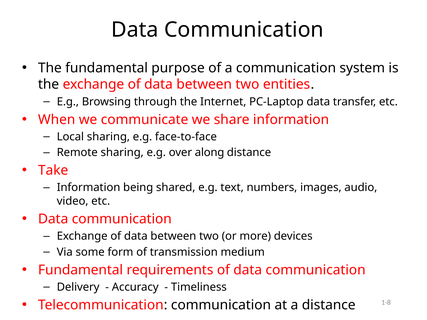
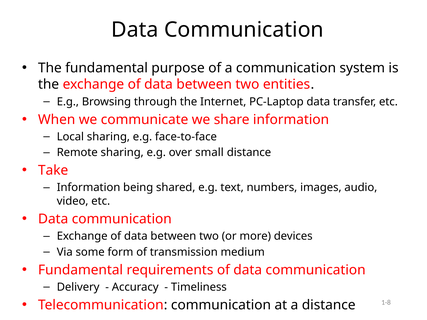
along: along -> small (209, 153)
